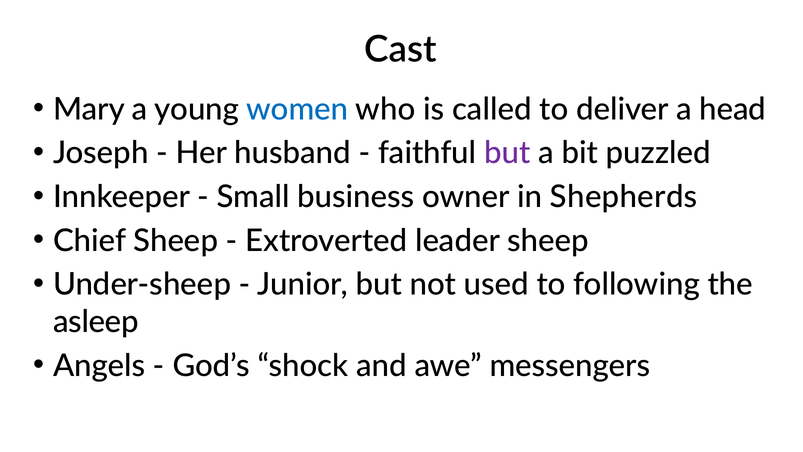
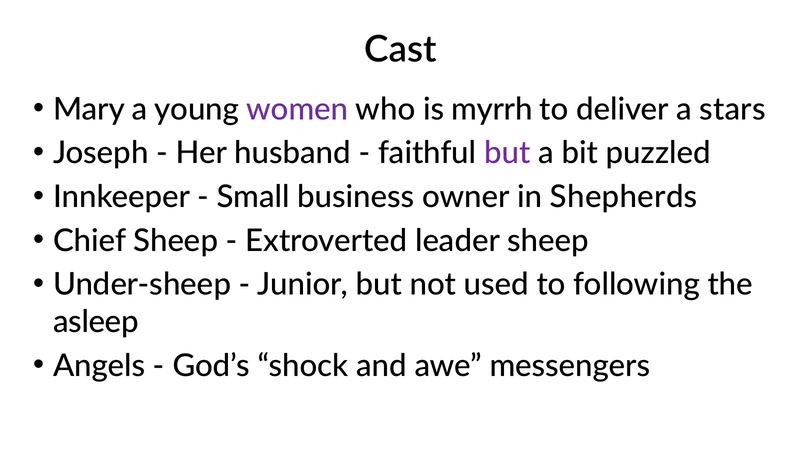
women colour: blue -> purple (297, 109)
called: called -> myrrh (492, 109)
head: head -> stars (733, 109)
